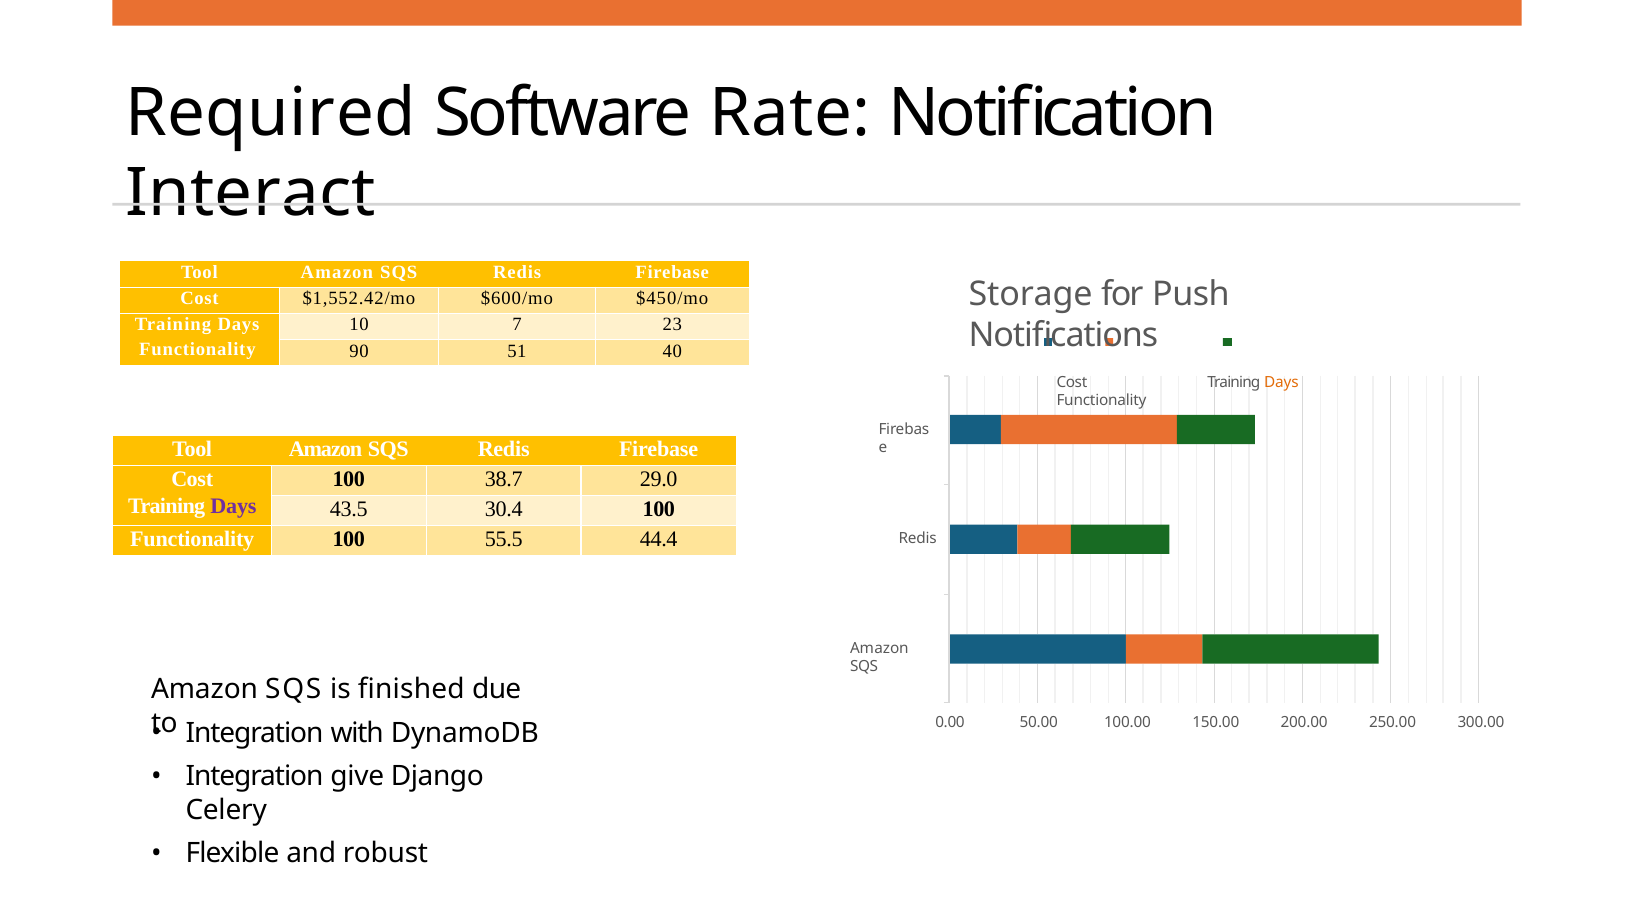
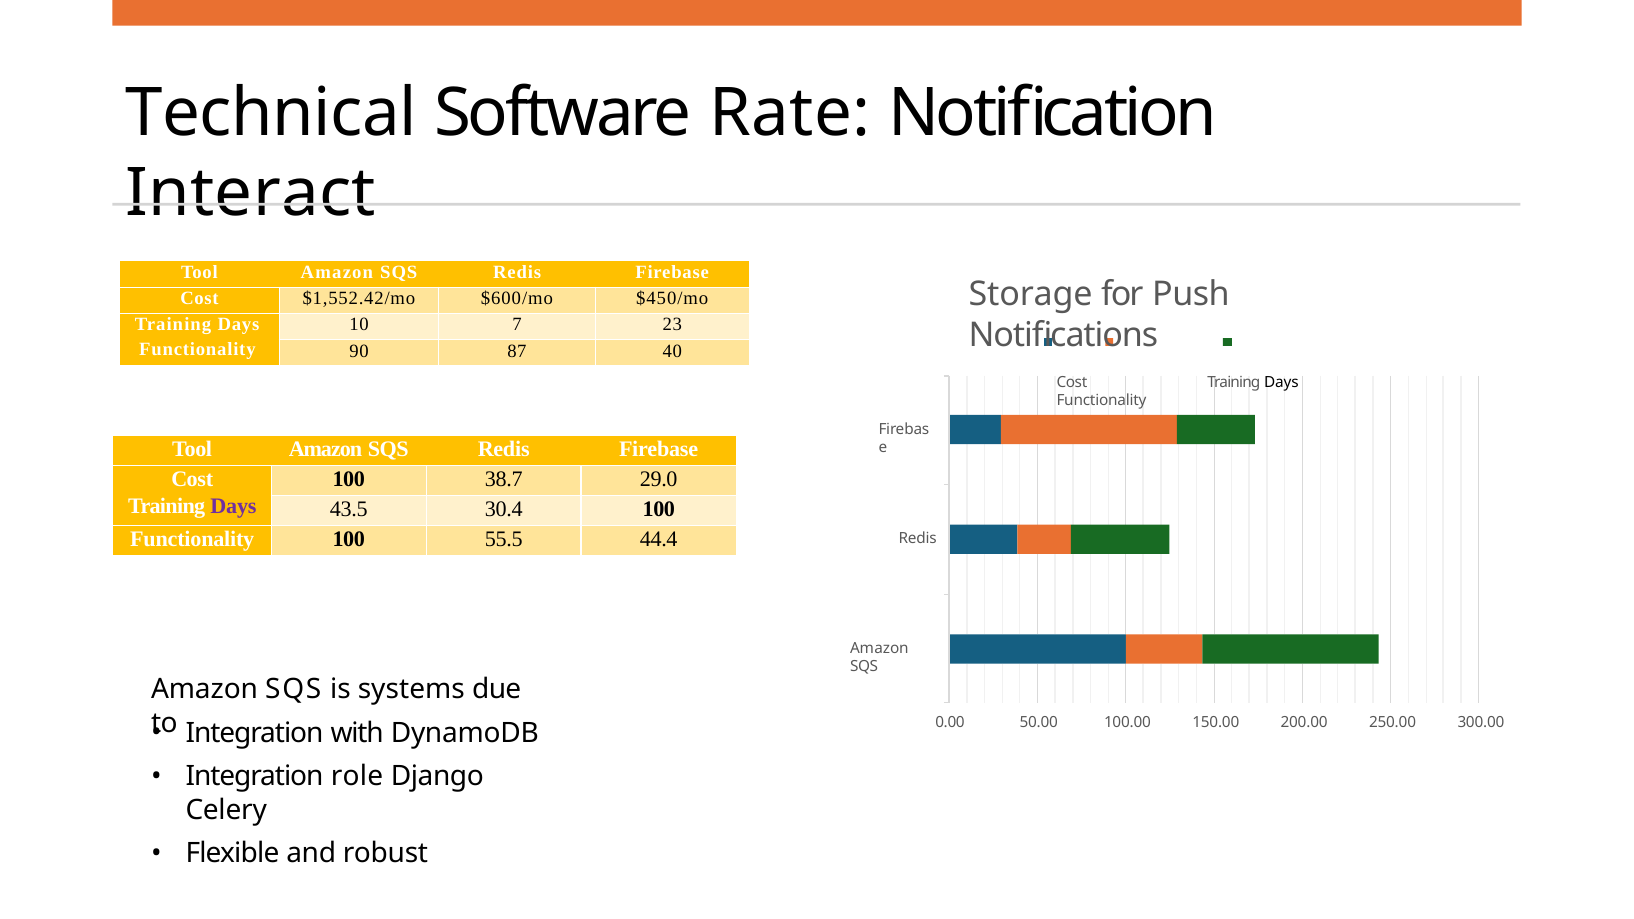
Required: Required -> Technical (271, 113)
51: 51 -> 87 (517, 351)
Days colour: orange -> black (1281, 383)
finished: finished -> systems (411, 690)
give: give -> role (357, 776)
